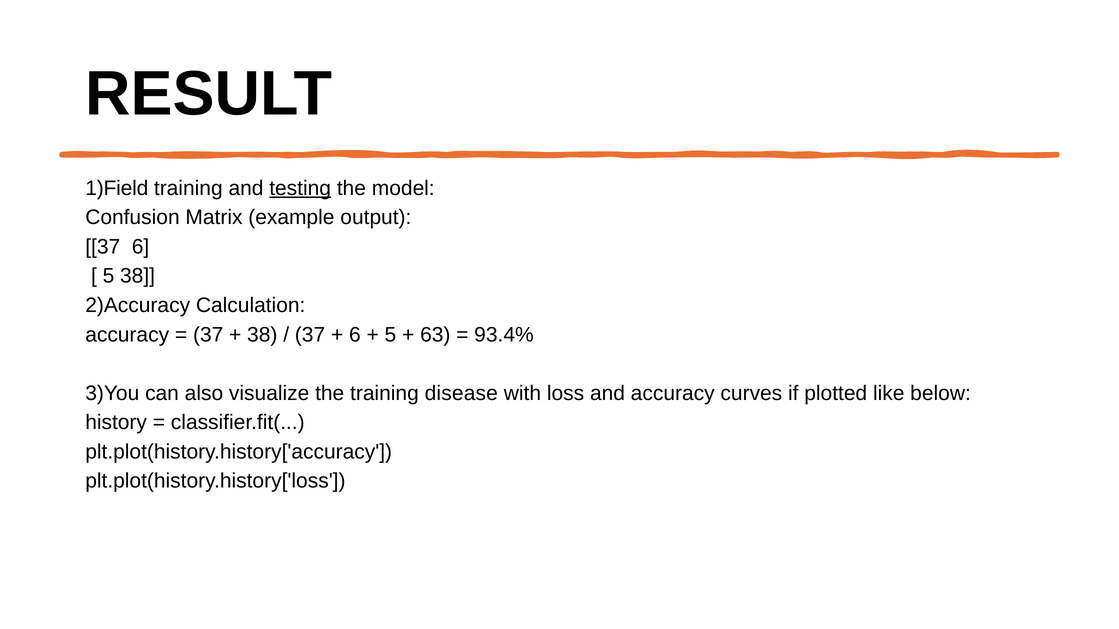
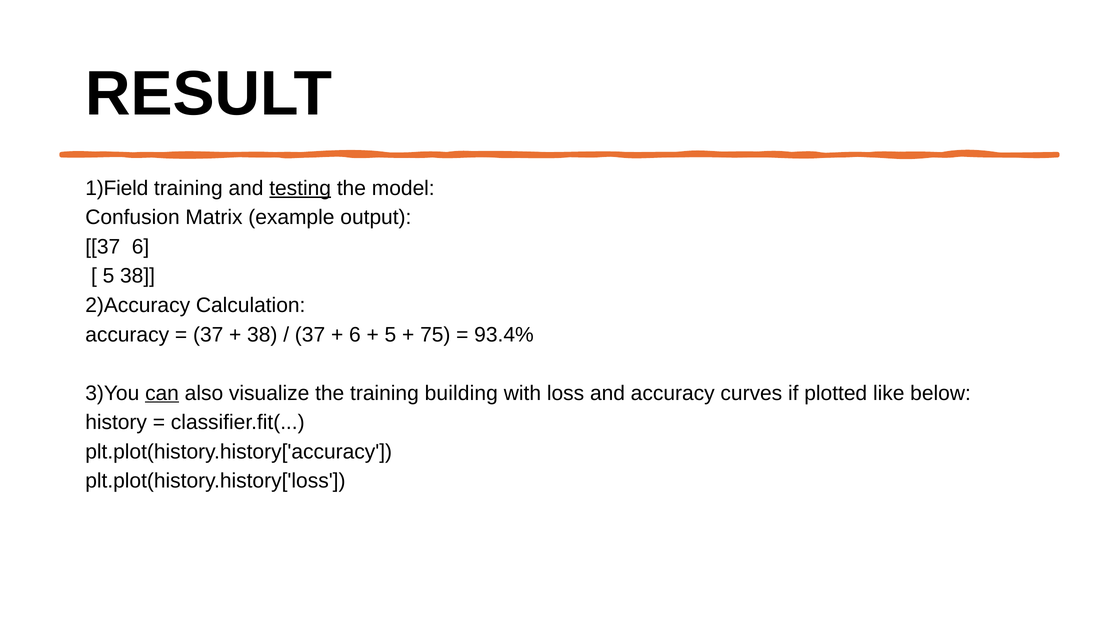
63: 63 -> 75 (435, 335)
can underline: none -> present (162, 393)
disease: disease -> building (461, 393)
